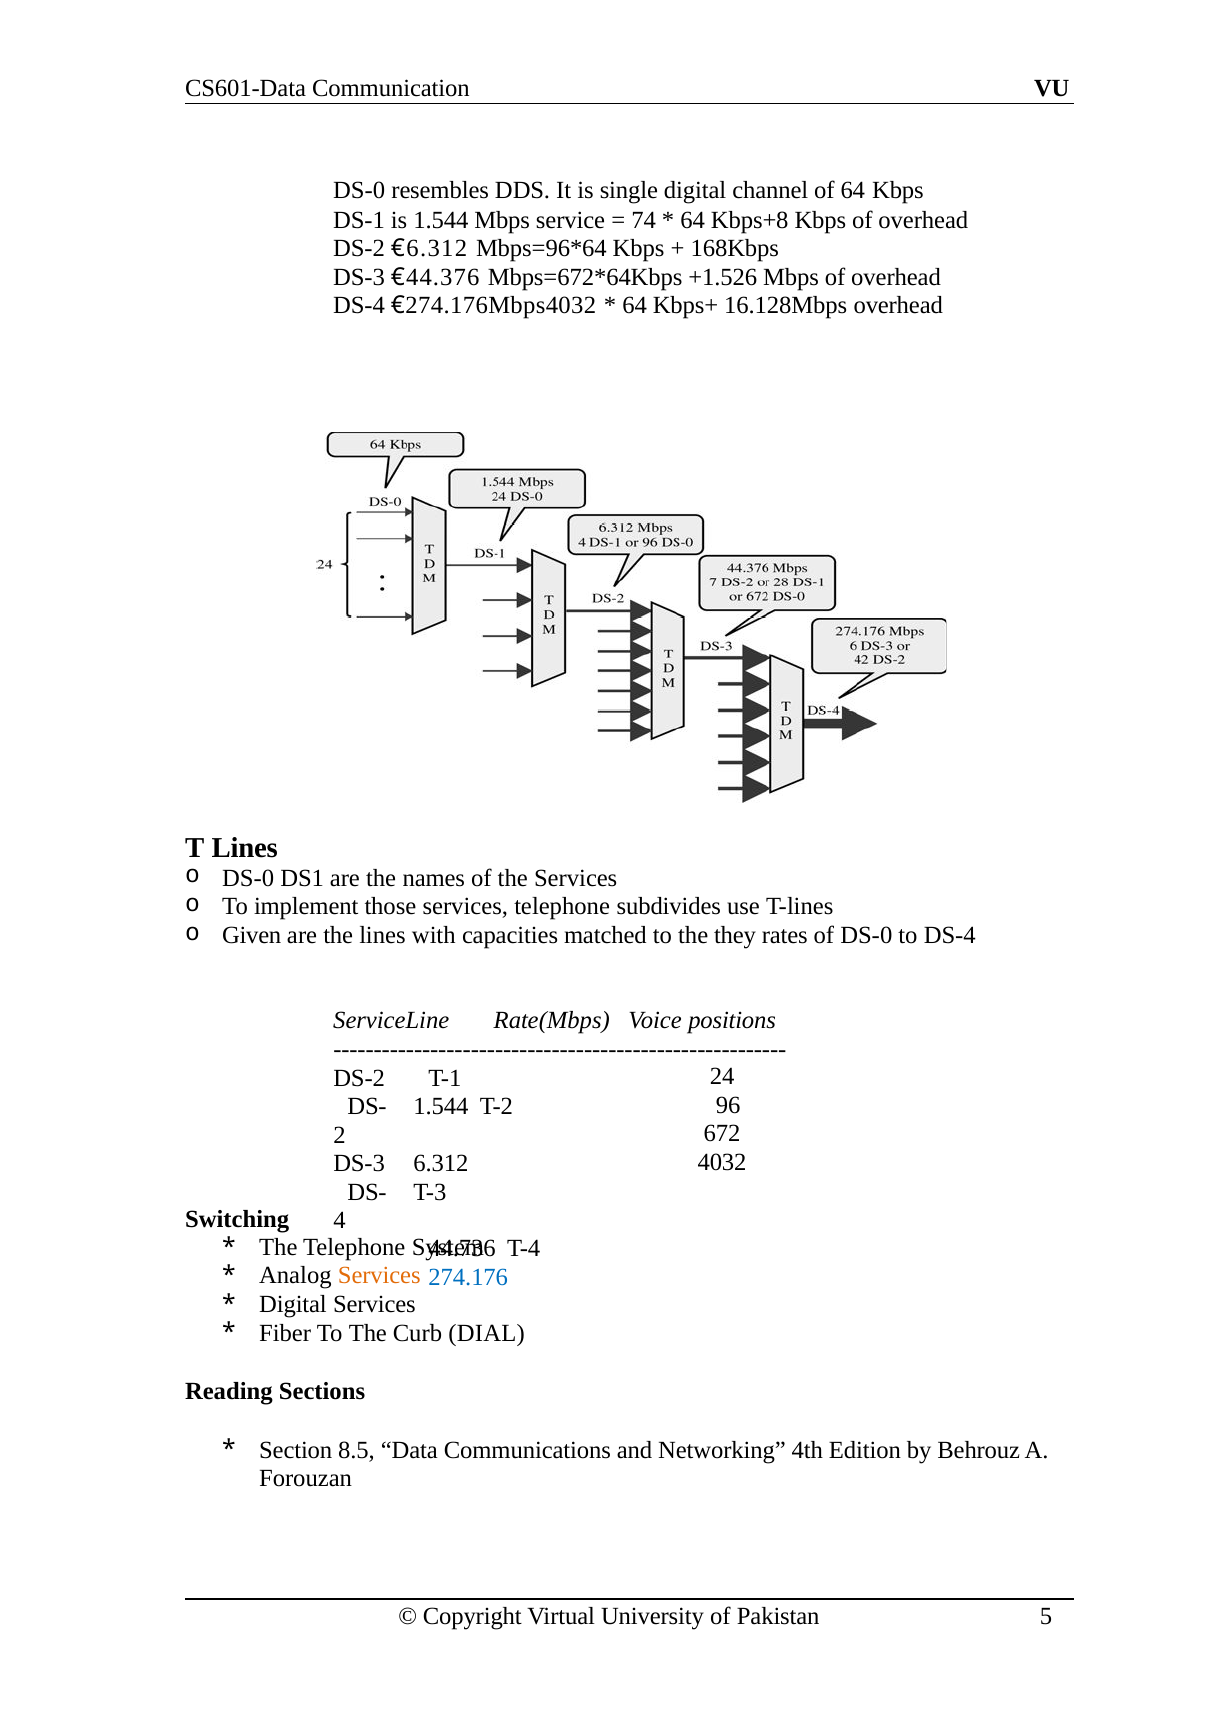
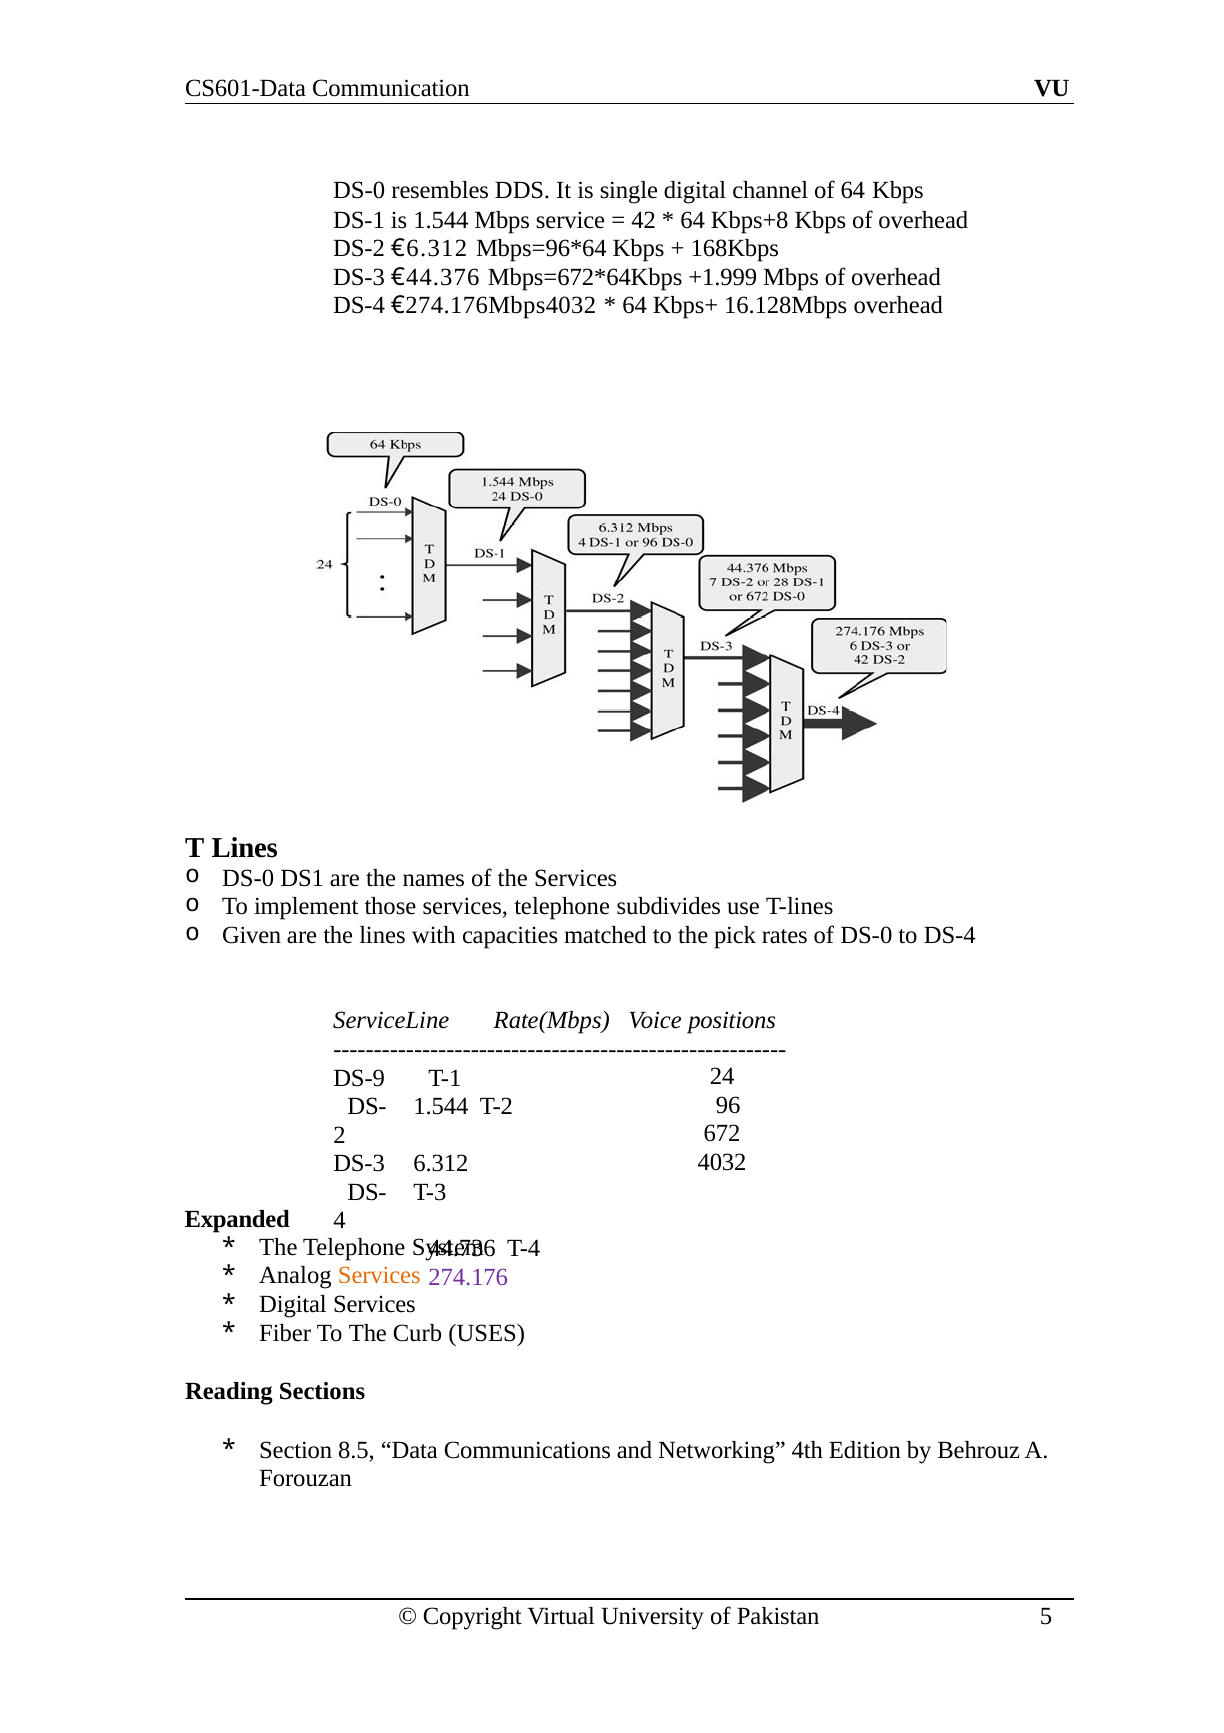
74: 74 -> 42 (644, 220)
+1.526: +1.526 -> +1.999 (723, 277)
they: they -> pick (735, 935)
DS-2: DS-2 -> DS-9 (359, 1078)
Switching: Switching -> Expanded (237, 1218)
274.176 colour: blue -> purple (468, 1277)
DIAL: DIAL -> USES (487, 1333)
